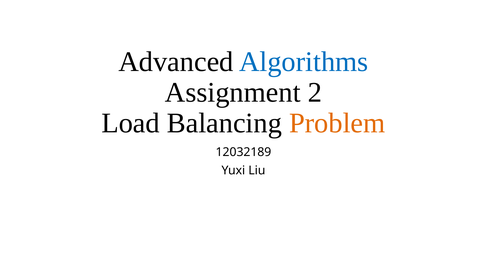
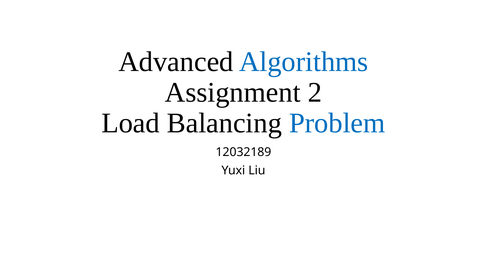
Problem colour: orange -> blue (337, 123)
